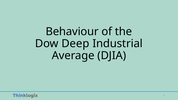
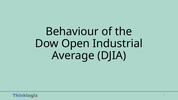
Deep: Deep -> Open (75, 44)
